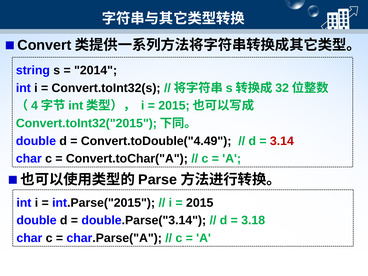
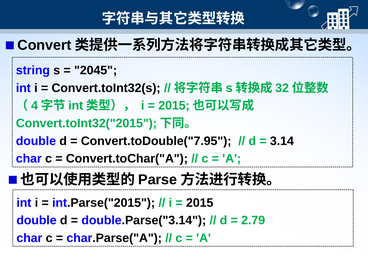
2014: 2014 -> 2045 (96, 70)
Convert.toDouble("4.49: Convert.toDouble("4.49 -> Convert.toDouble("7.95 (156, 141)
3.14 colour: red -> black (282, 141)
3.18: 3.18 -> 2.79 (253, 220)
